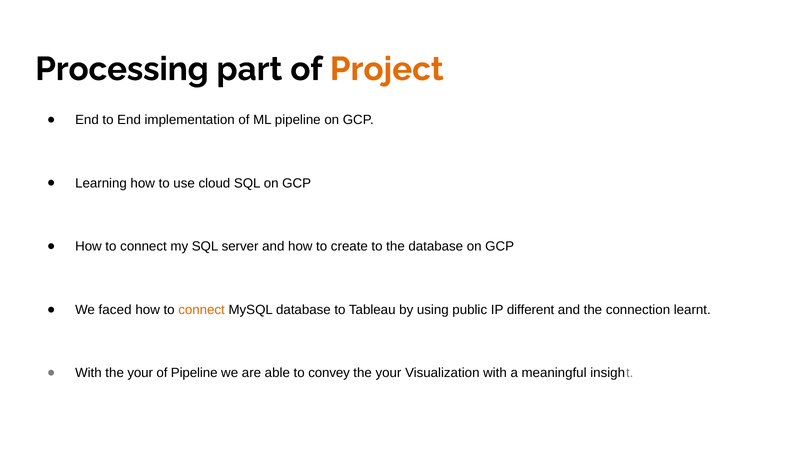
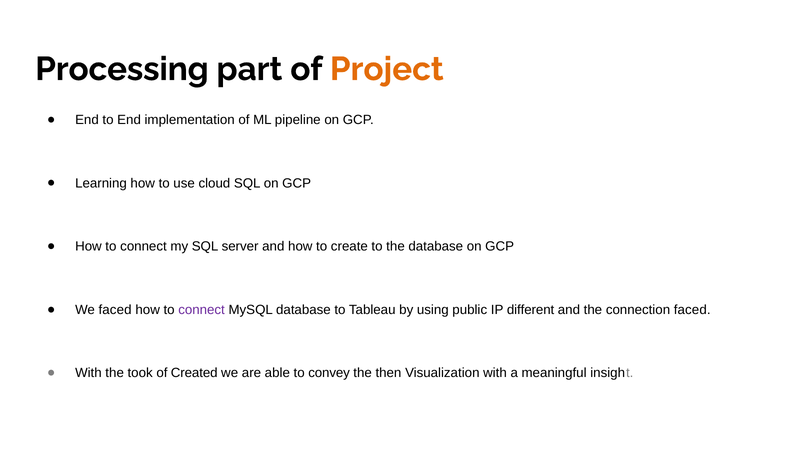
connect colour: orange -> purple (202, 310)
connection learnt: learnt -> faced (692, 310)
With the your: your -> took (140, 373)
of Pipeline: Pipeline -> Created (194, 373)
your: your -> then (388, 373)
